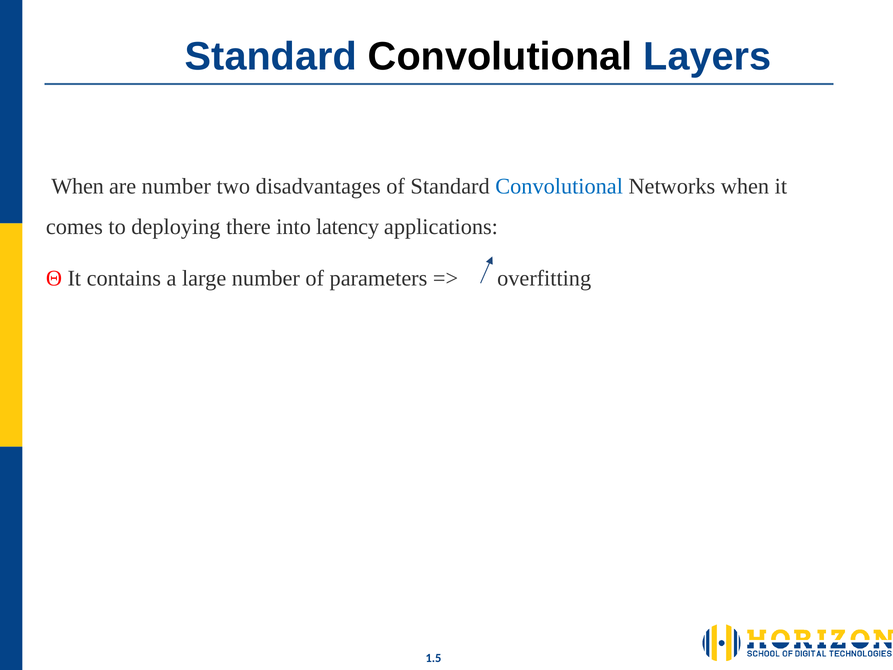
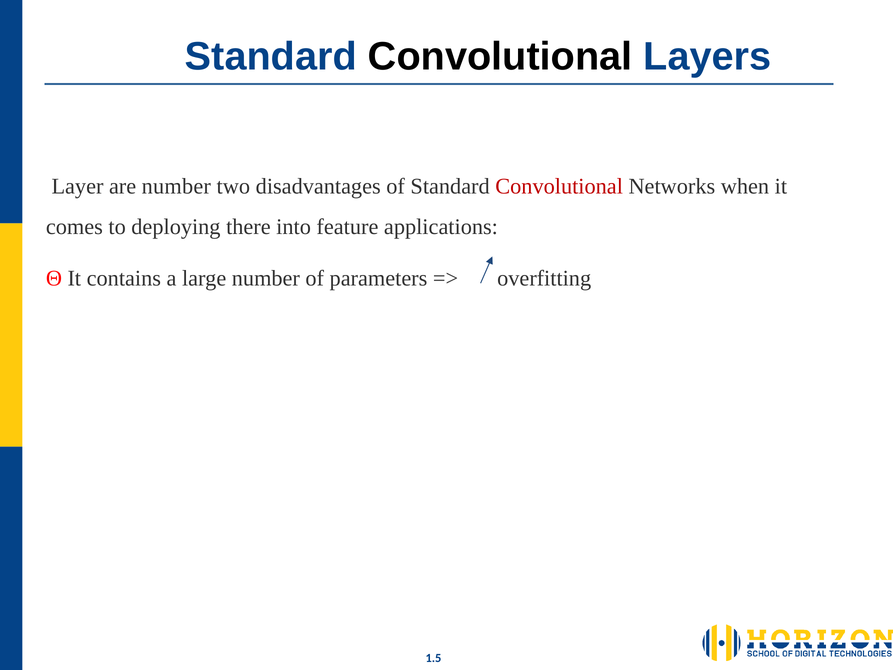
When: When -> Layer (77, 186)
Convolutional colour: blue -> red (559, 186)
latency: latency -> feature (347, 227)
